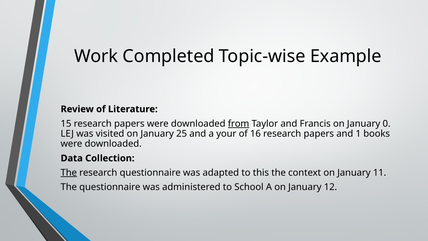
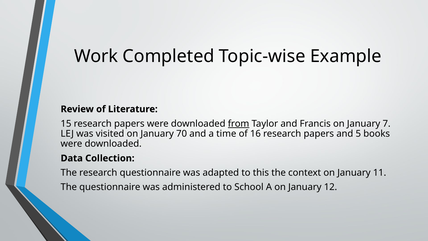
0: 0 -> 7 (387, 123)
25: 25 -> 70 (182, 134)
your: your -> time (226, 134)
1: 1 -> 5 (358, 134)
The underline: present -> none (69, 173)
